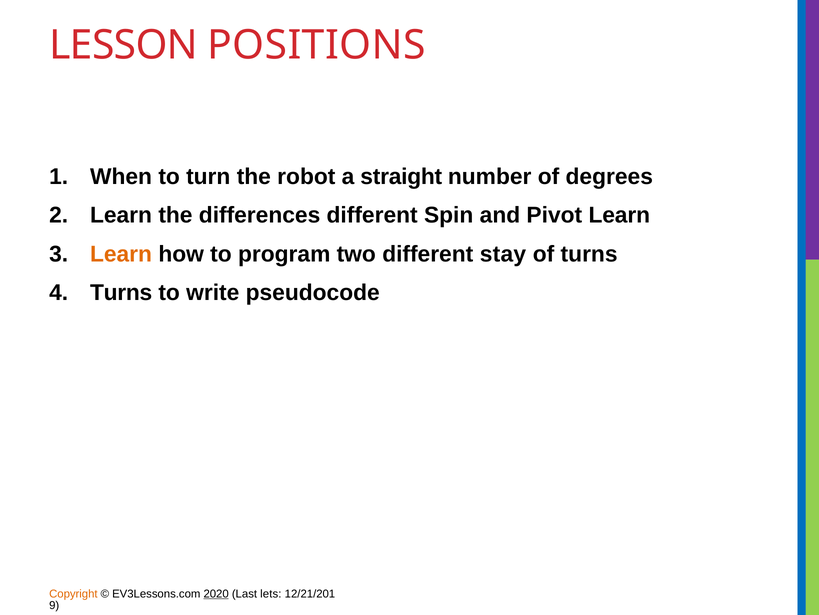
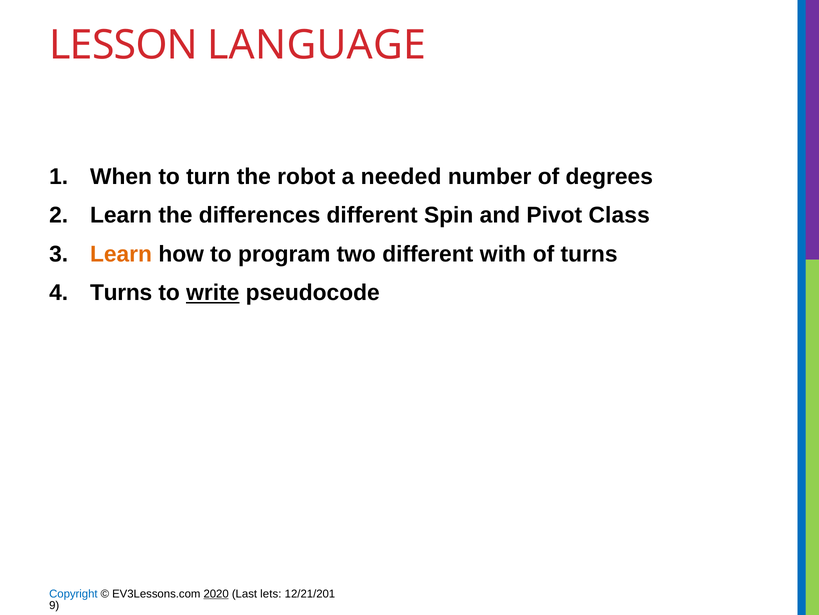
POSITIONS: POSITIONS -> LANGUAGE (317, 45)
straight: straight -> needed (401, 176)
Pivot Learn: Learn -> Class (619, 215)
stay: stay -> with (503, 254)
write underline: none -> present (213, 293)
Copyright colour: orange -> blue (73, 593)
